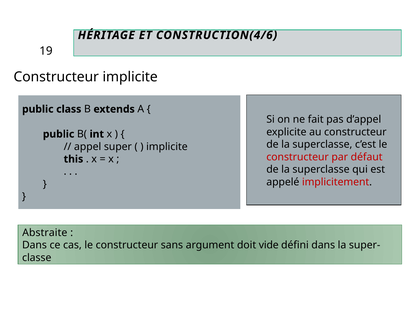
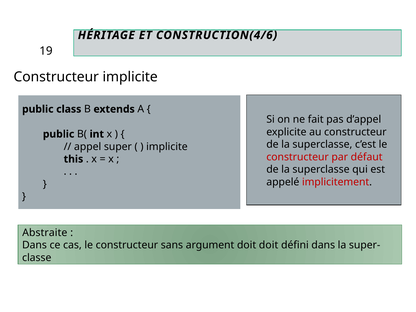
doit vide: vide -> doit (269, 245)
